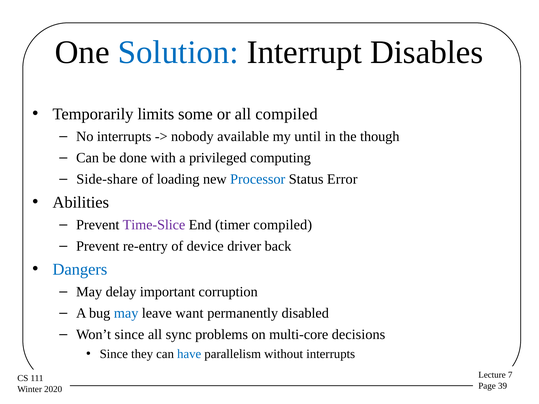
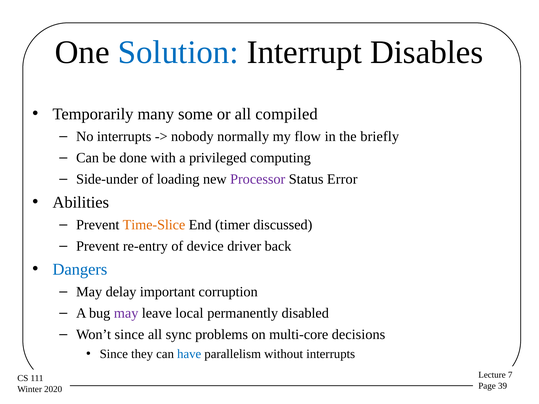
limits: limits -> many (156, 114)
available: available -> normally (243, 137)
until: until -> flow (308, 137)
though: though -> briefly (380, 137)
Side-share: Side-share -> Side-under (107, 179)
Processor colour: blue -> purple (258, 179)
Time-Slice colour: purple -> orange (154, 225)
timer compiled: compiled -> discussed (283, 225)
may colour: blue -> purple (126, 313)
want: want -> local (189, 313)
